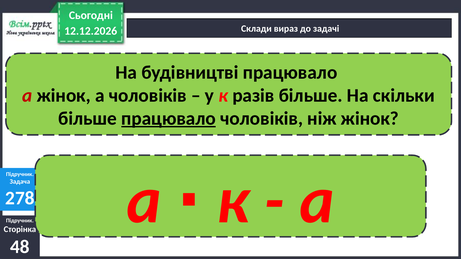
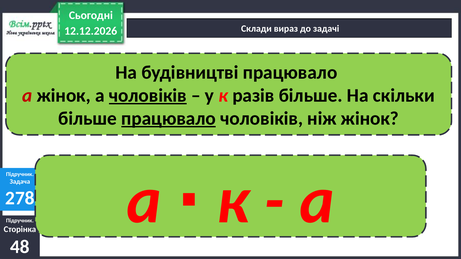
чоловіків underline: none -> present (148, 96)
